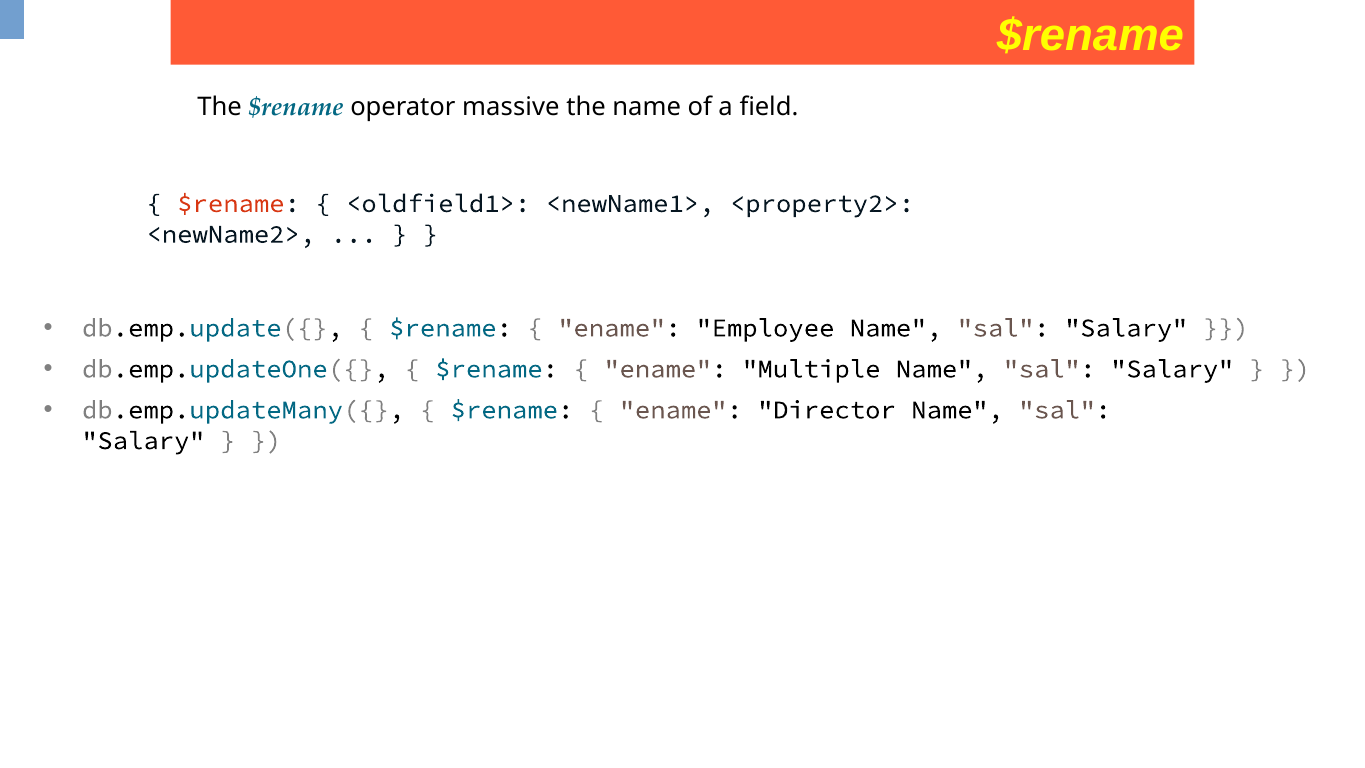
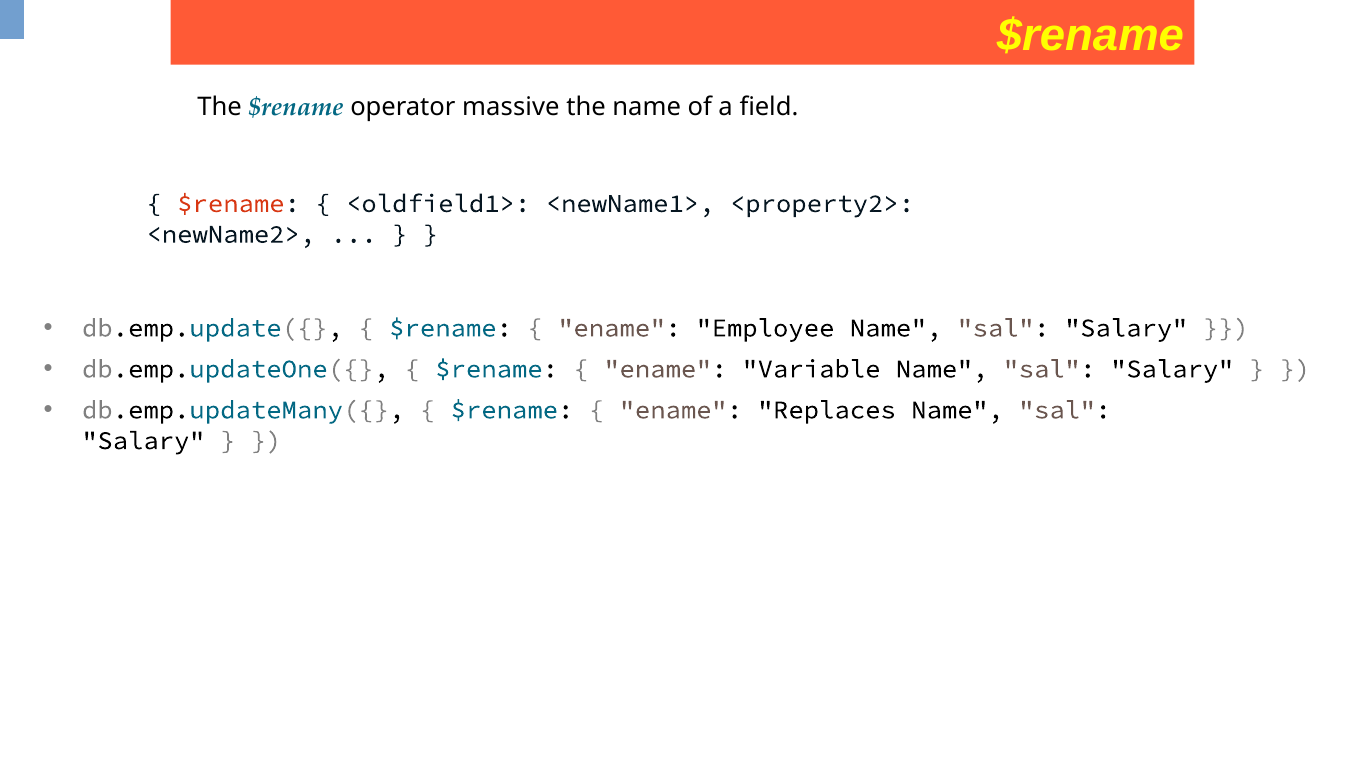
Multiple: Multiple -> Variable (811, 369)
Director: Director -> Replaces (827, 410)
